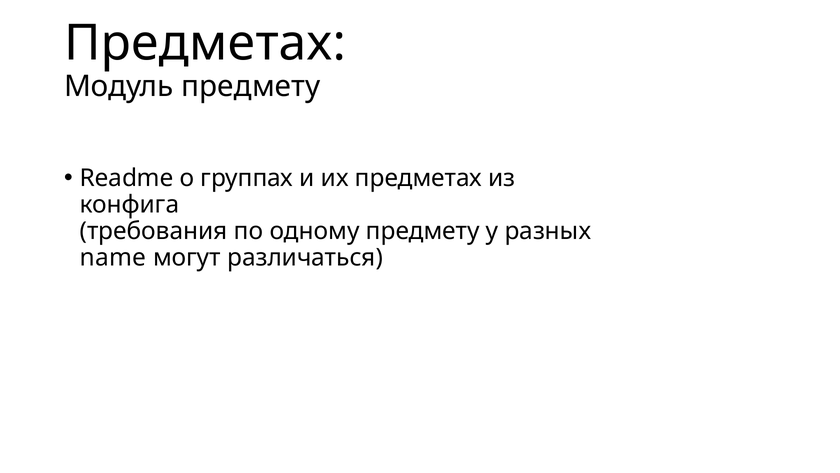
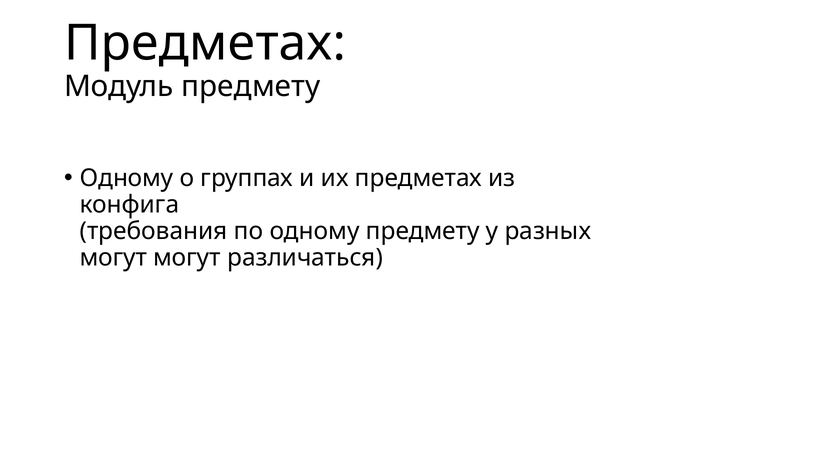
Readme: Readme -> Одному (127, 178)
name: name -> могут (113, 258)
